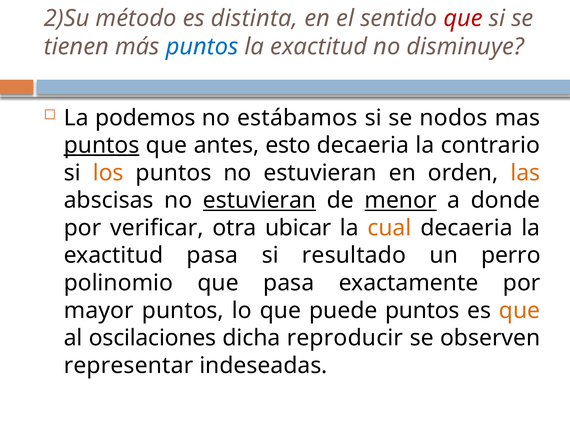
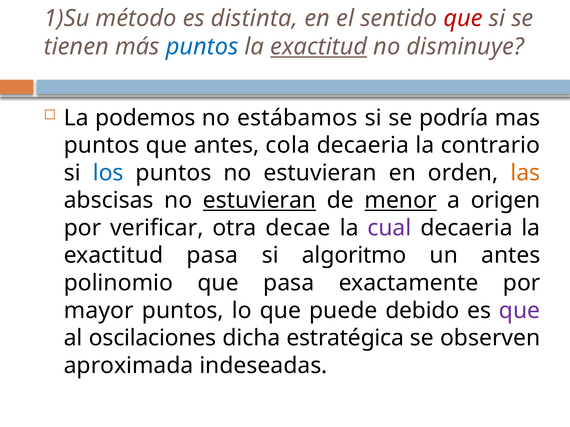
2)Su: 2)Su -> 1)Su (67, 18)
exactitud underline: none -> present (319, 47)
nodos: nodos -> podría (454, 118)
puntos underline: present -> none (102, 145)
esto: esto -> cola (288, 145)
los colour: orange -> blue (108, 173)
donde: donde -> origen (506, 201)
ubicar: ubicar -> decae (298, 228)
cual colour: orange -> purple (389, 228)
resultado: resultado -> algoritmo (354, 256)
un perro: perro -> antes (511, 256)
puede puntos: puntos -> debido (422, 311)
que colour: orange -> purple (520, 311)
reproducir: reproducir -> estratégica (345, 338)
representar: representar -> aproximada (129, 366)
